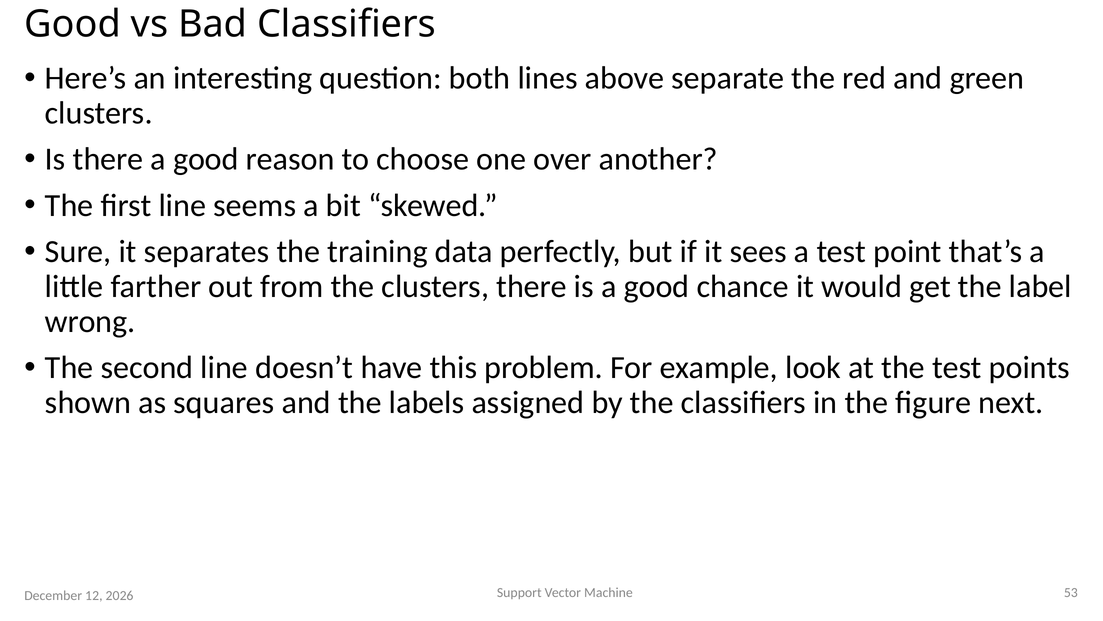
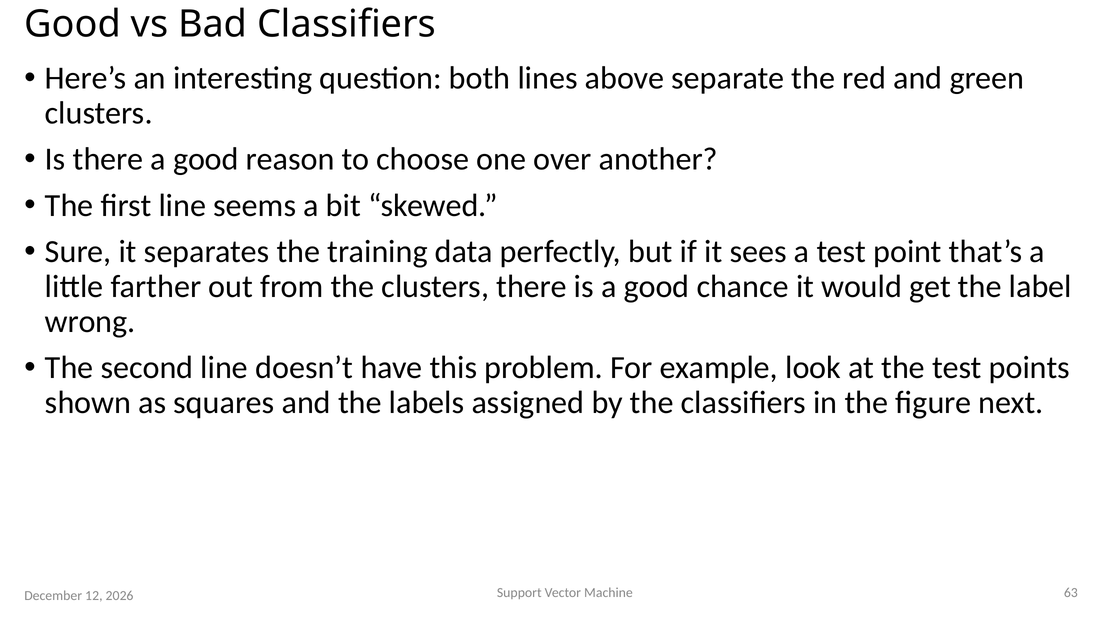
53: 53 -> 63 (1071, 592)
